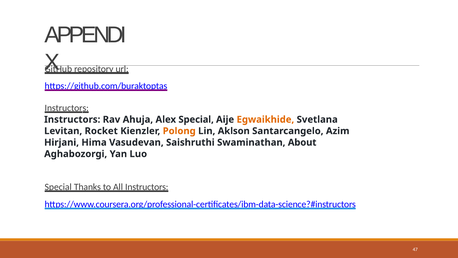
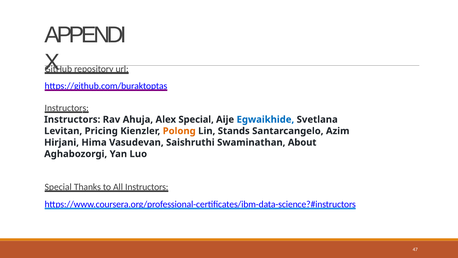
Egwaikhide colour: orange -> blue (265, 119)
Rocket: Rocket -> Pricing (101, 131)
Aklson: Aklson -> Stands (234, 131)
